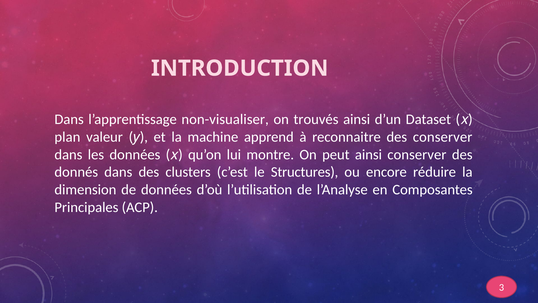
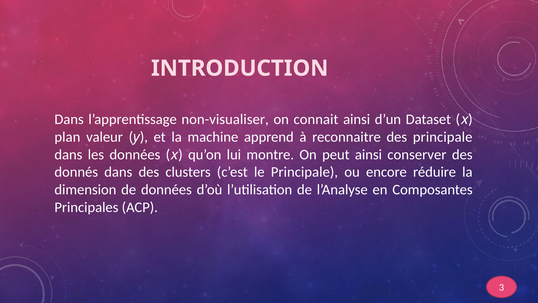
trouvés: trouvés -> connait (316, 119)
des conserver: conserver -> principale (443, 137)
le Structures: Structures -> Principale (304, 172)
